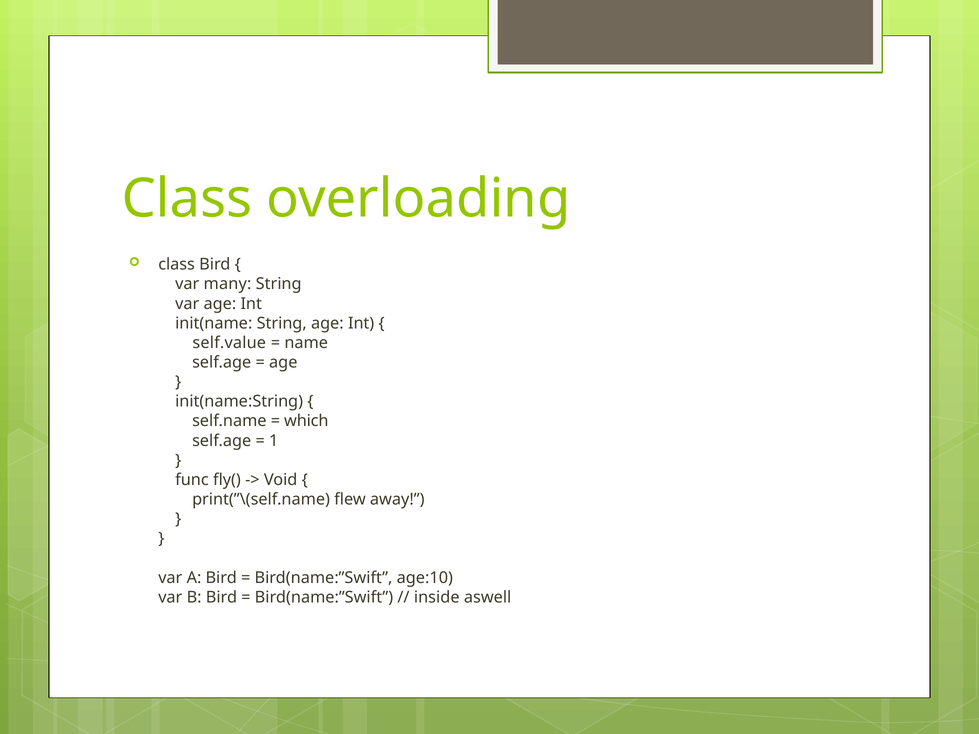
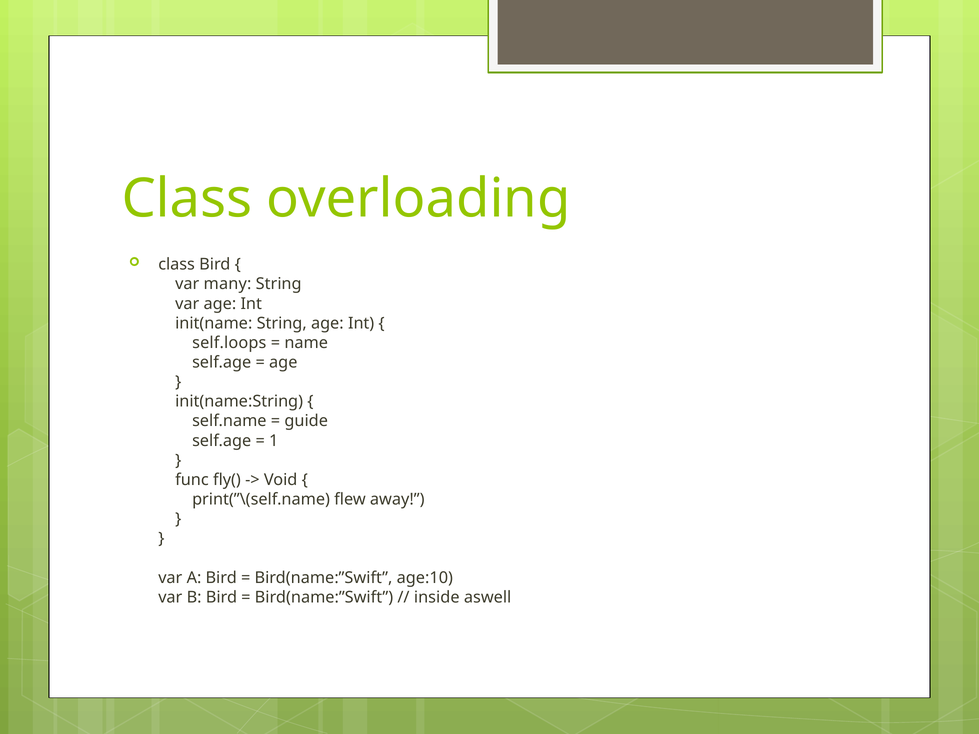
self.value: self.value -> self.loops (229, 343)
which: which -> guide (306, 421)
